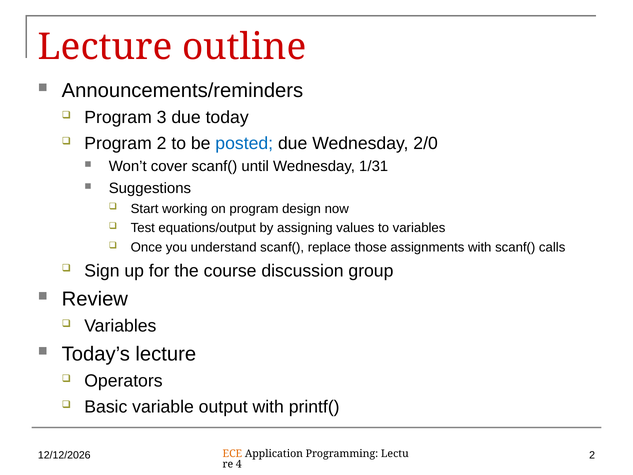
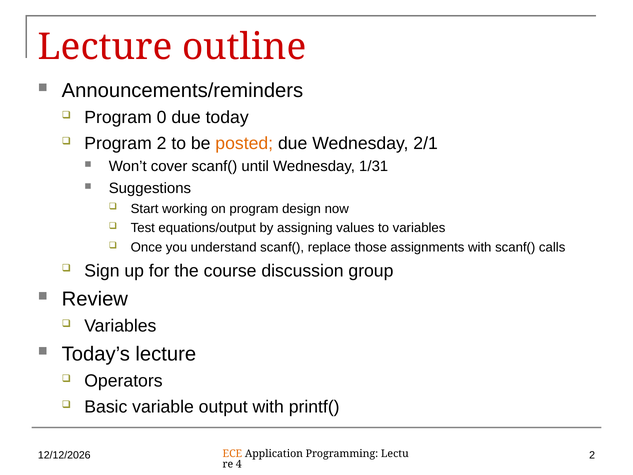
3: 3 -> 0 (162, 118)
posted colour: blue -> orange (244, 143)
2/0: 2/0 -> 2/1 (426, 143)
